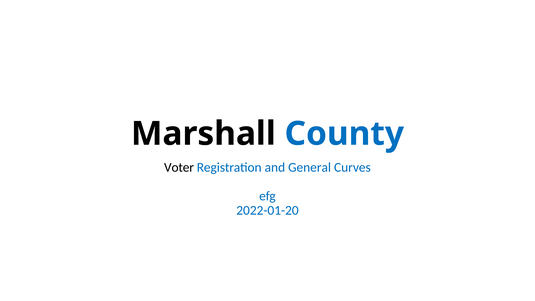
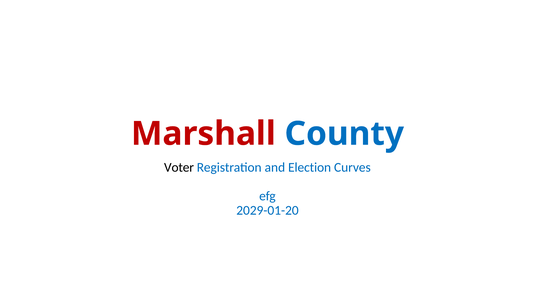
Marshall colour: black -> red (203, 134)
General: General -> Election (310, 167)
2022-01-20: 2022-01-20 -> 2029-01-20 (267, 211)
